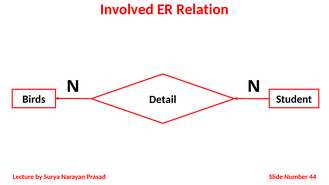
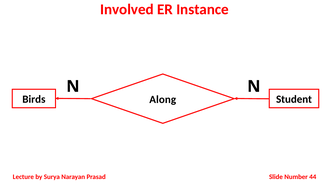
Relation: Relation -> Instance (203, 9)
Detail: Detail -> Along (163, 99)
